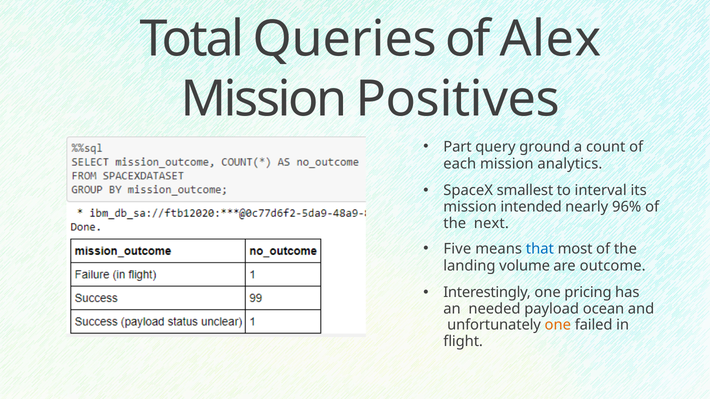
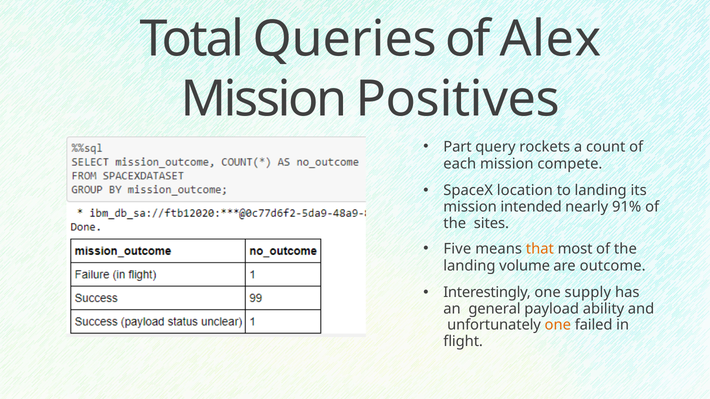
ground: ground -> rockets (545, 147)
analytics: analytics -> compete (570, 164)
smallest: smallest -> location (525, 191)
to interval: interval -> landing (601, 191)
96%: 96% -> 91% (627, 207)
next: next -> sites (491, 223)
that colour: blue -> orange (540, 249)
pricing: pricing -> supply (588, 293)
needed: needed -> general (495, 309)
ocean: ocean -> ability (603, 309)
